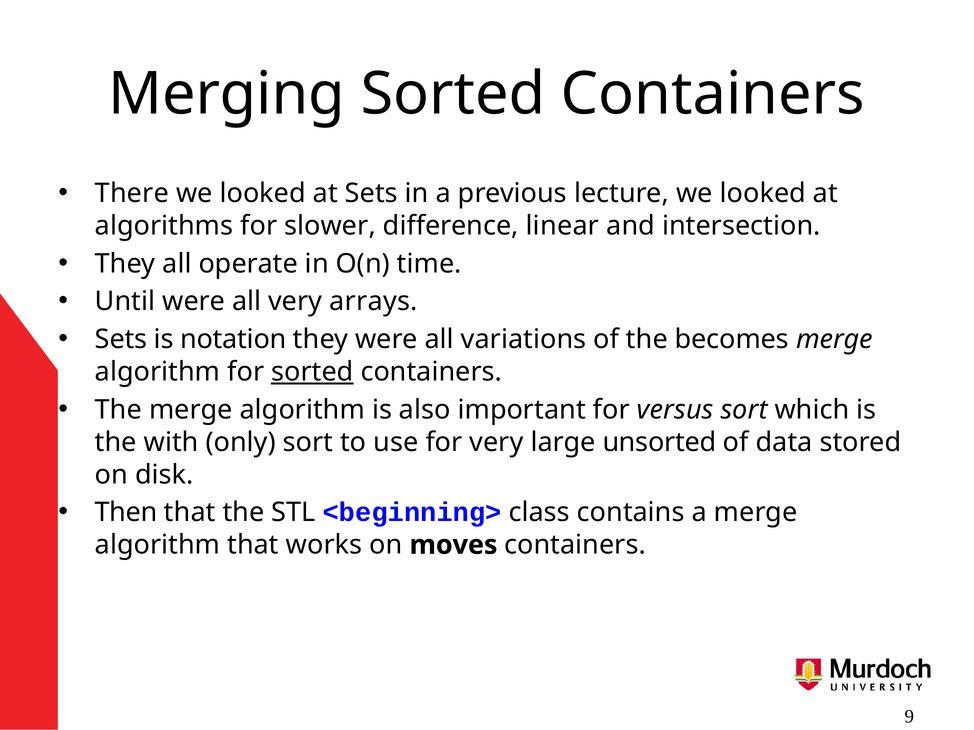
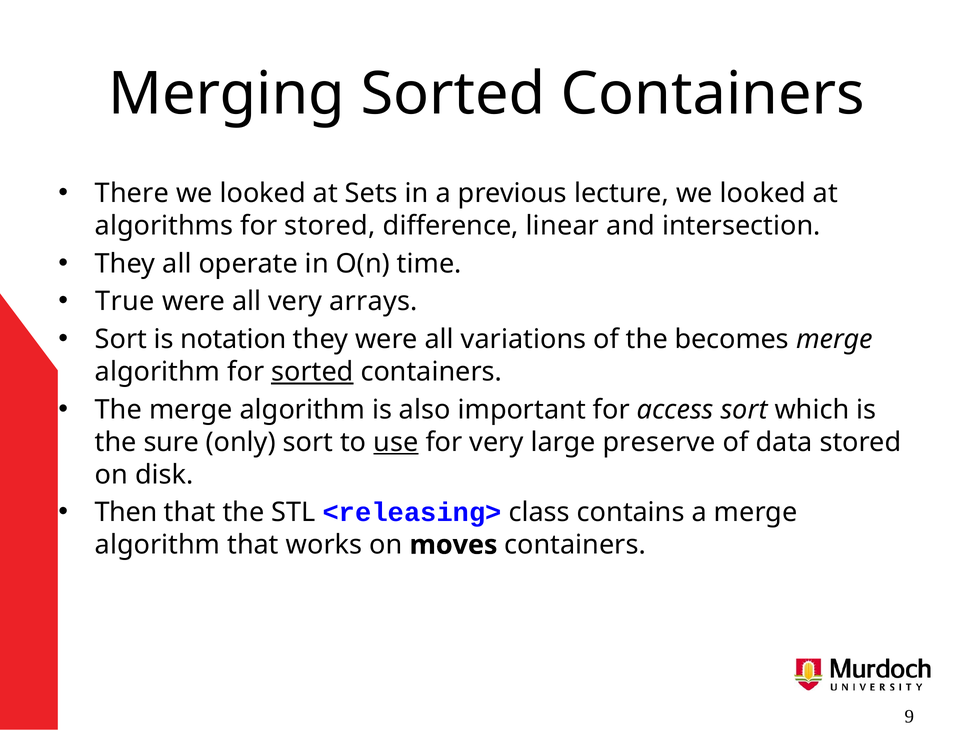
for slower: slower -> stored (330, 226)
Until: Until -> True (125, 302)
Sets: Sets -> Sort (121, 340)
versus: versus -> access (675, 410)
with: with -> sure (171, 442)
use underline: none -> present (396, 442)
unsorted: unsorted -> preserve (659, 442)
<beginning>: <beginning> -> <releasing> (412, 513)
